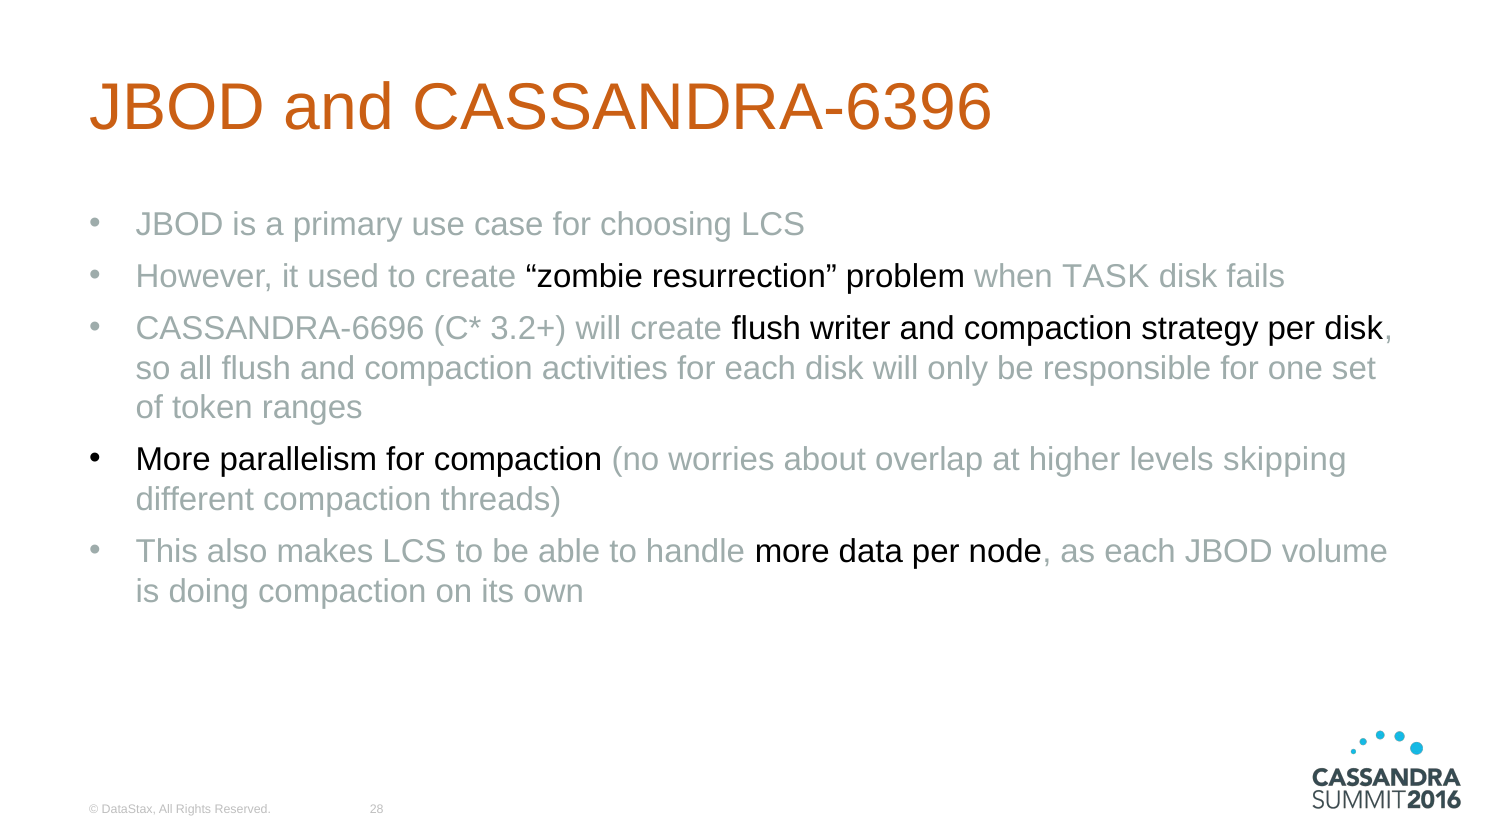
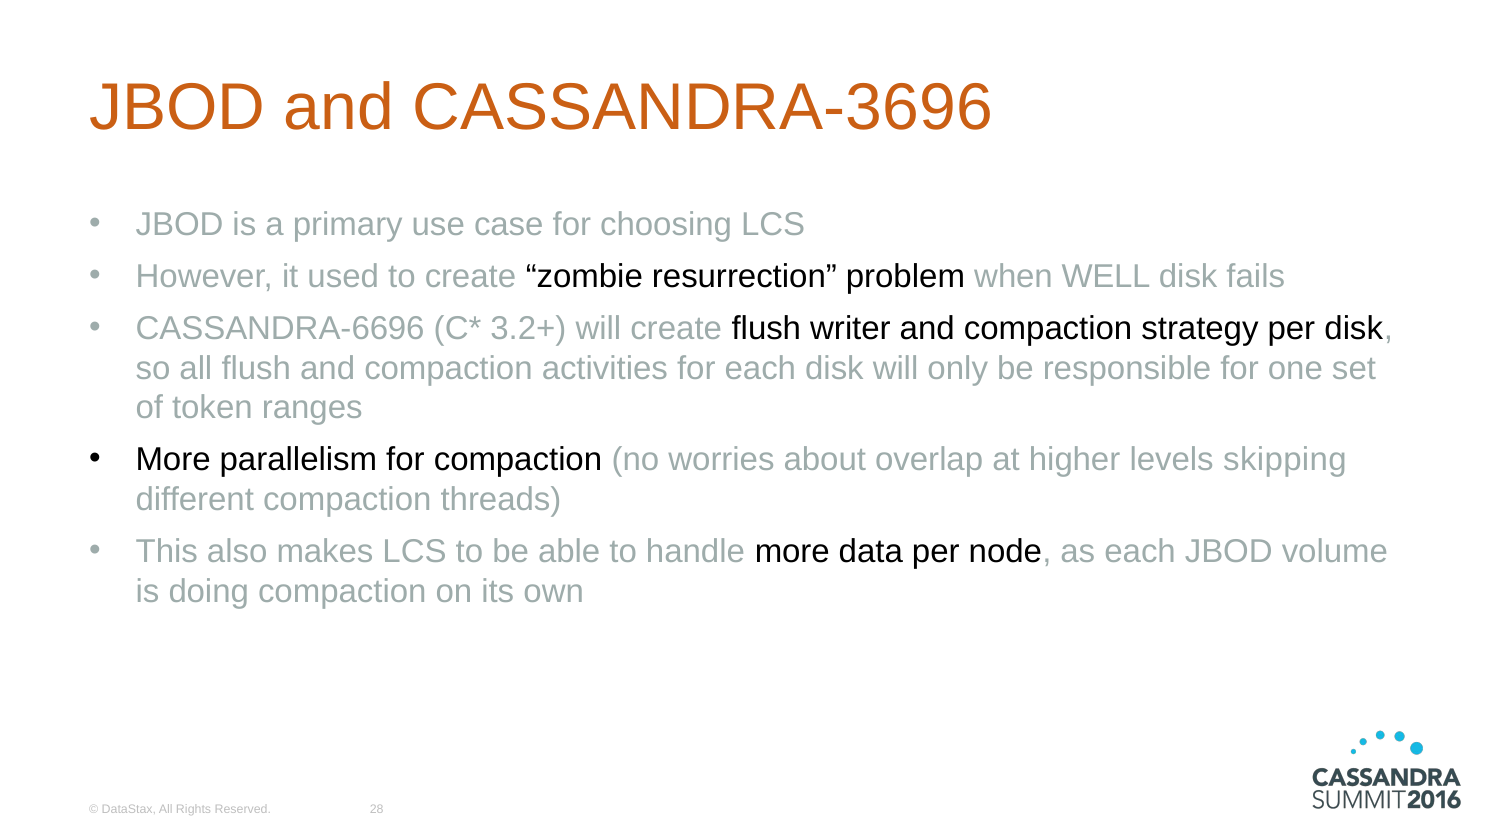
CASSANDRA-6396: CASSANDRA-6396 -> CASSANDRA-3696 (703, 108)
TASK: TASK -> WELL (1106, 277)
